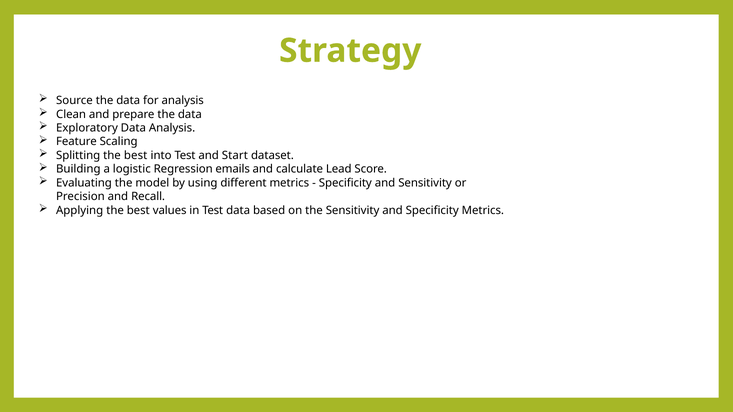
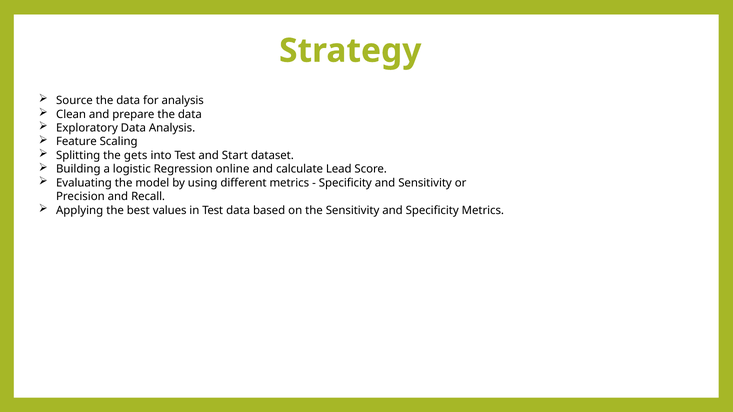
Splitting the best: best -> gets (136, 156)
emails: emails -> online (233, 169)
